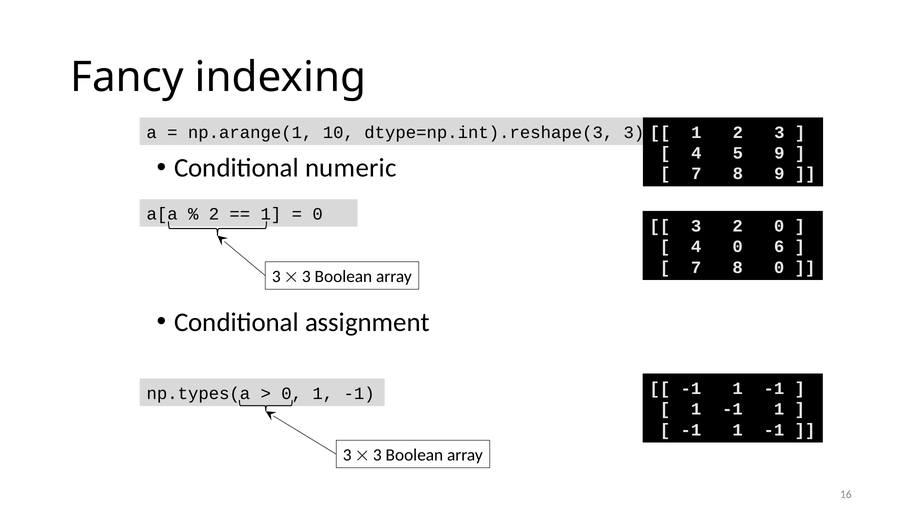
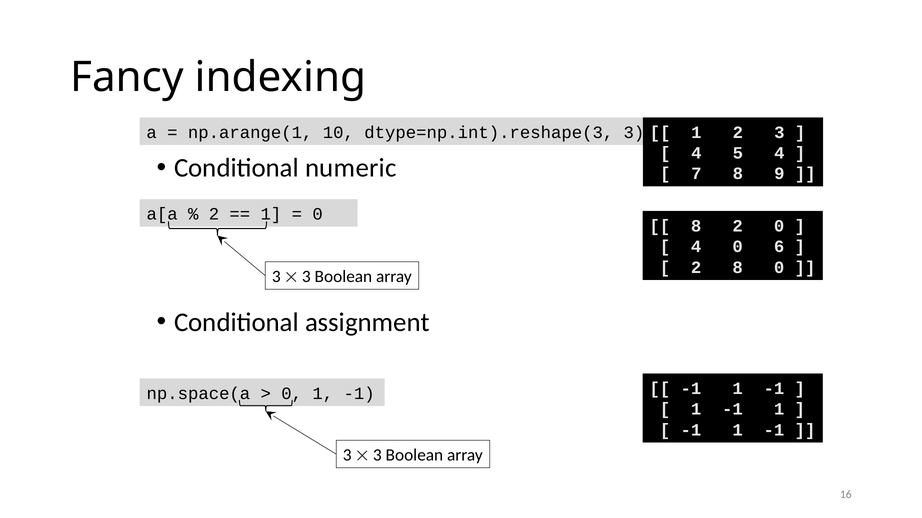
5 9: 9 -> 4 (779, 153)
3: 3 -> 8 (696, 226)
7: 7 -> 2 (696, 268)
np.types(a: np.types(a -> np.space(a (198, 394)
